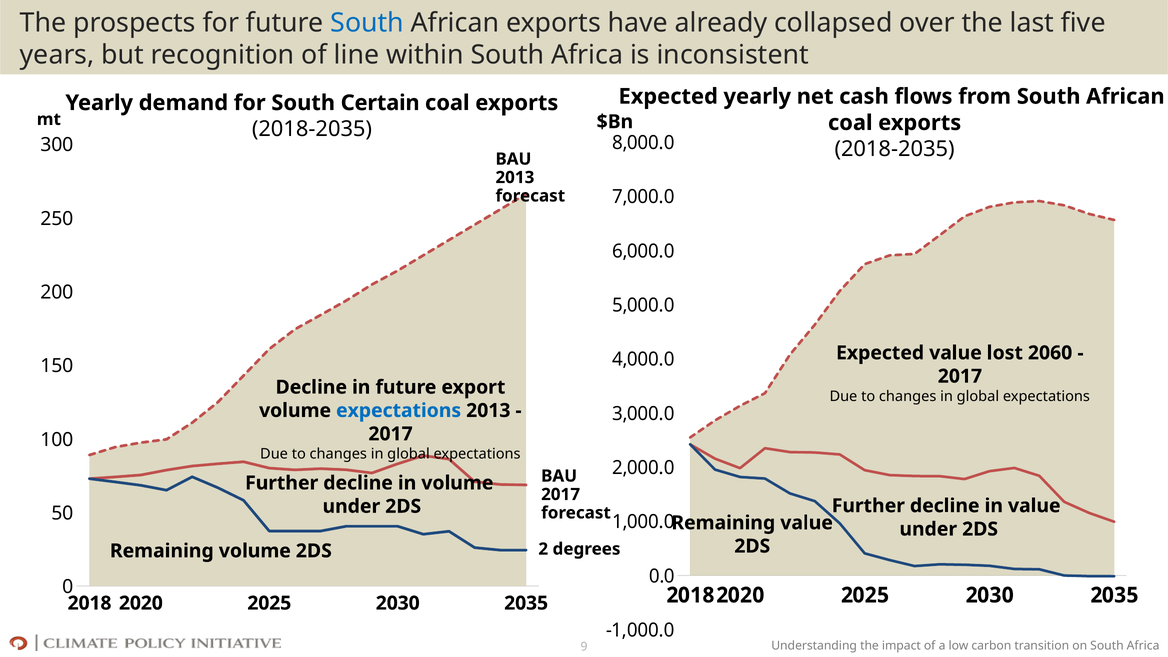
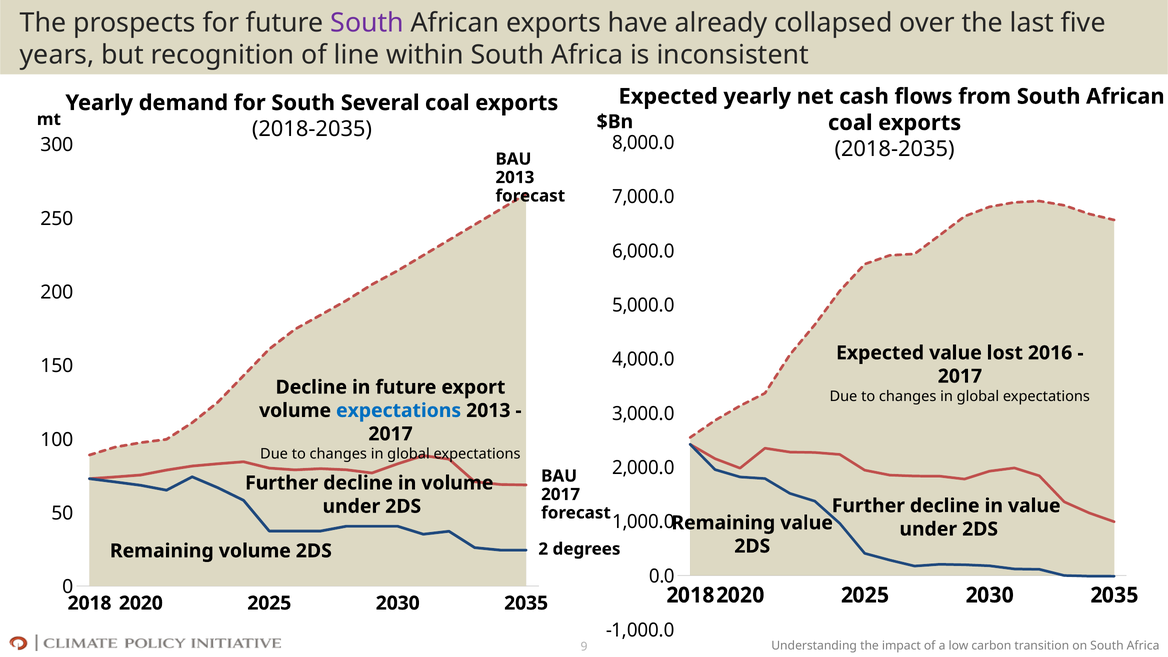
South colour: blue -> purple (367, 23)
Certain: Certain -> Several (380, 103)
2060: 2060 -> 2016 (1050, 353)
